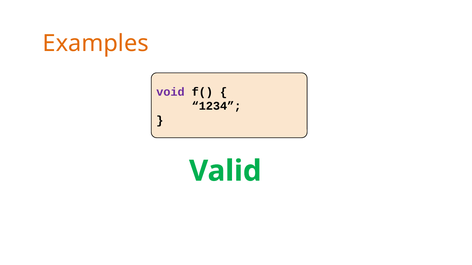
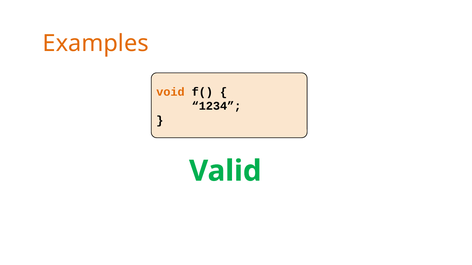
void colour: purple -> orange (170, 92)
